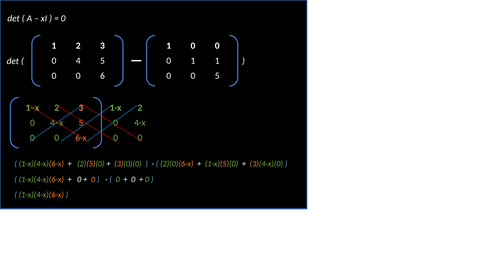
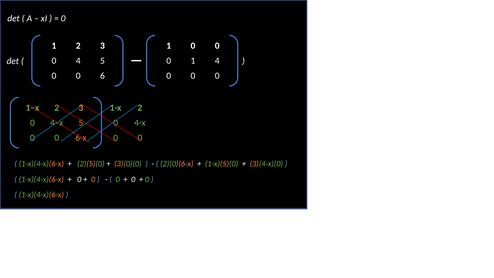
1 1: 1 -> 4 (217, 61)
5: 5 -> 0 (217, 76)
